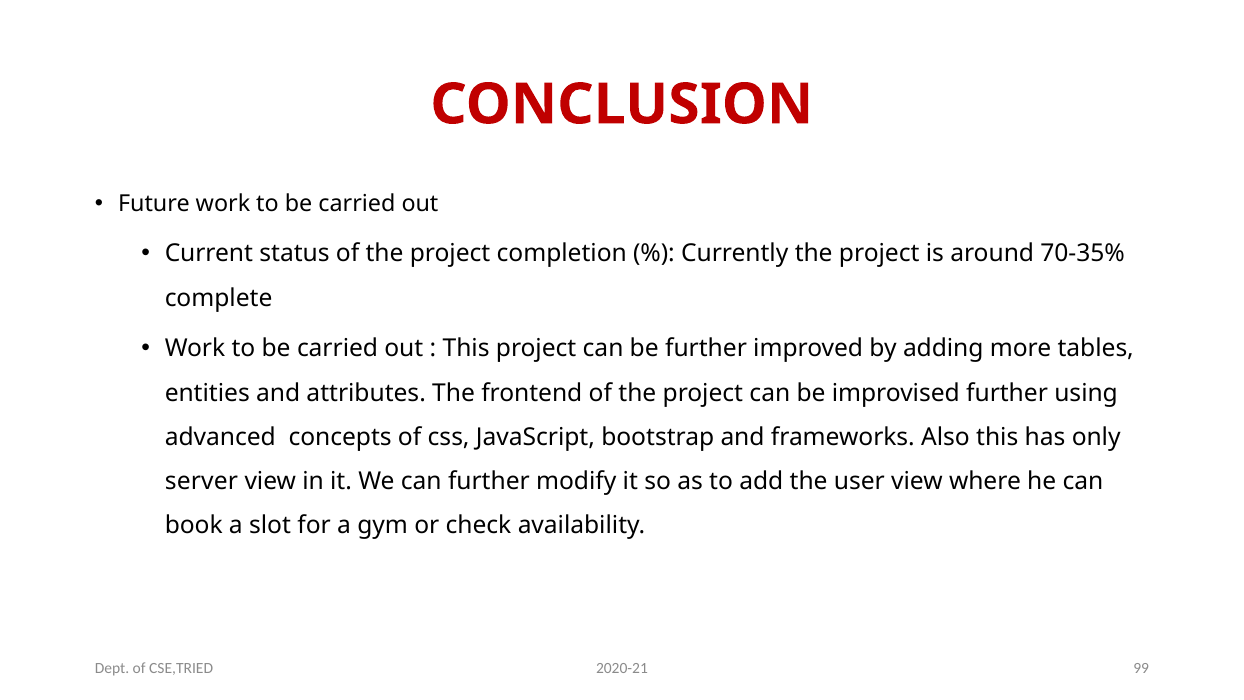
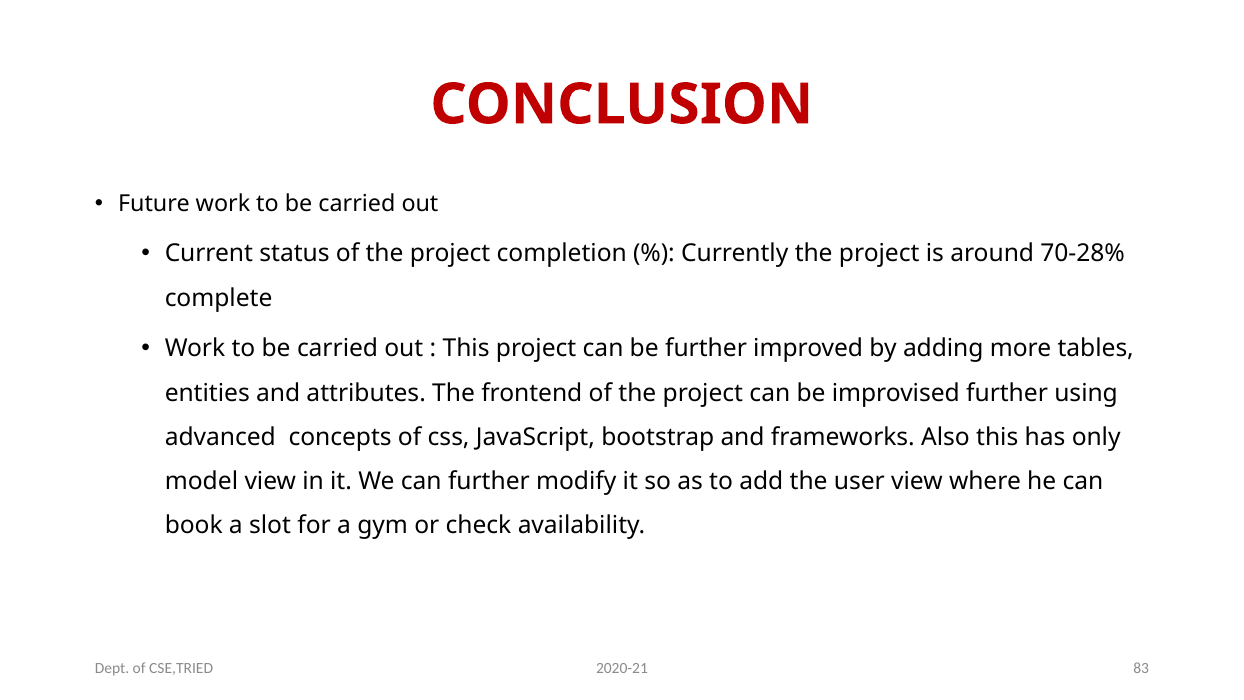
70-35%: 70-35% -> 70-28% (1083, 254)
server: server -> model (201, 481)
99: 99 -> 83 (1141, 668)
